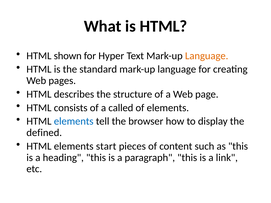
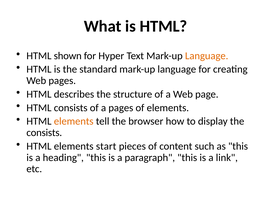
a called: called -> pages (121, 108)
elements colour: blue -> orange (74, 121)
defined: defined -> consists (44, 133)
